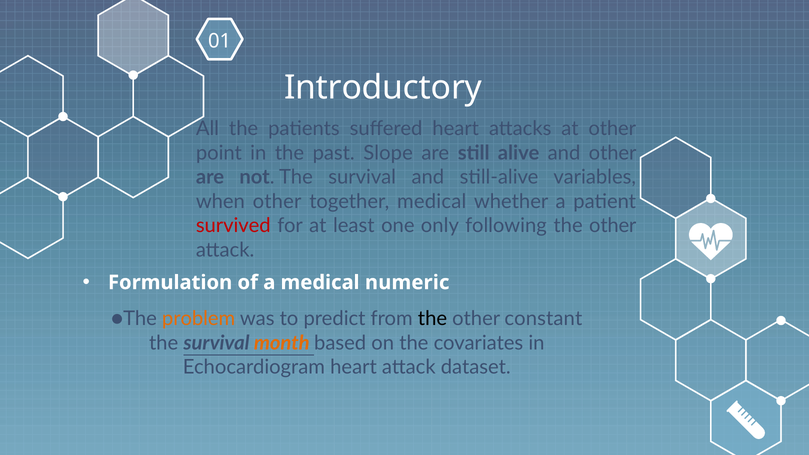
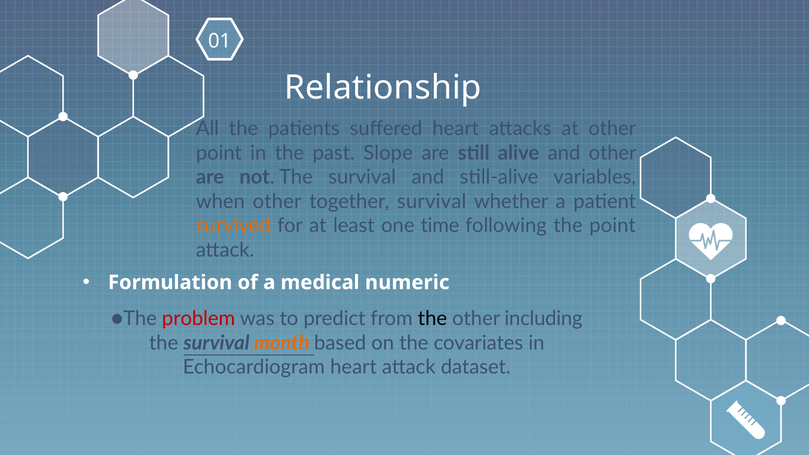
Introductory: Introductory -> Relationship (383, 87)
together medical: medical -> survival (432, 202)
survived colour: red -> orange (233, 226)
only: only -> time (440, 226)
following the other: other -> point (613, 226)
problem colour: orange -> red (199, 319)
constant: constant -> including (543, 319)
